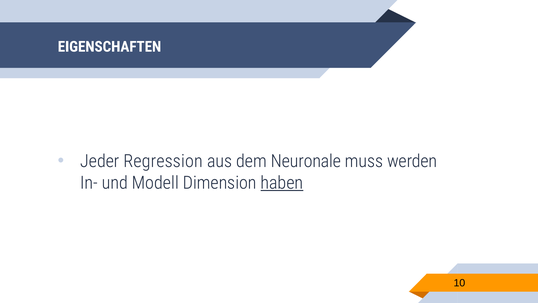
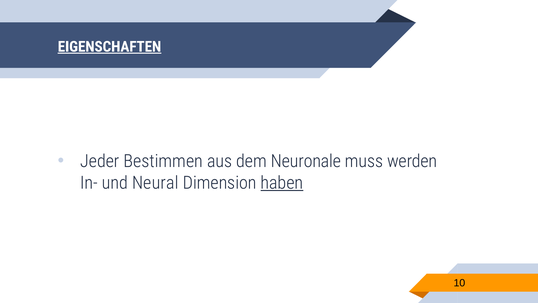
EIGENSCHAFTEN underline: none -> present (109, 47)
Regression: Regression -> Bestimmen (163, 161)
Modell: Modell -> Neural (155, 183)
